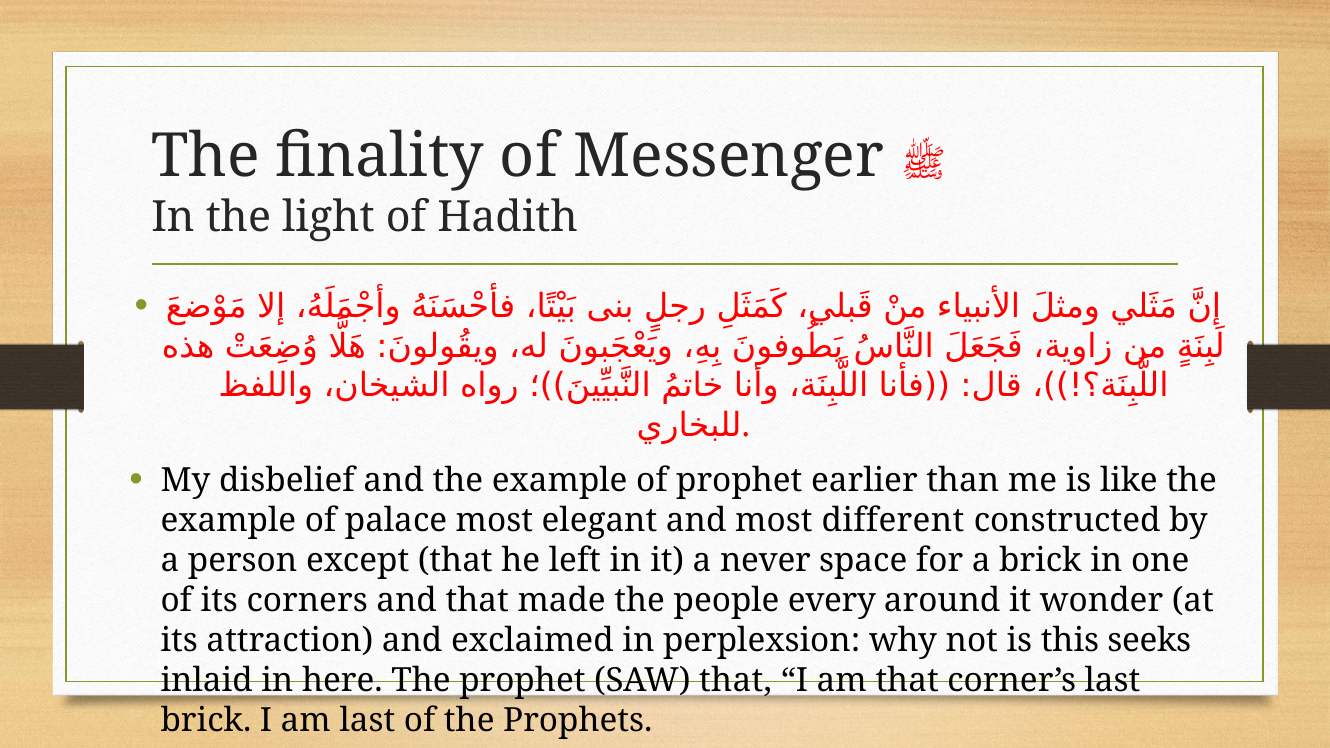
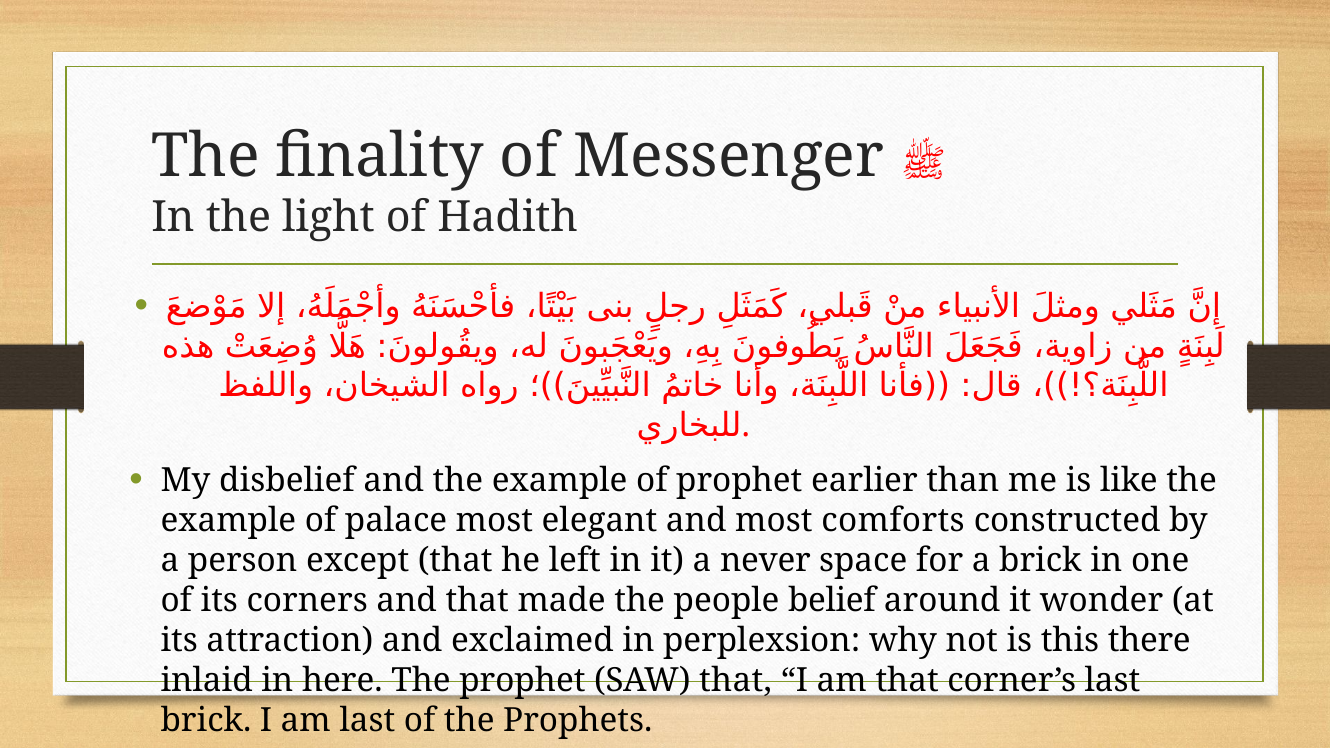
different: different -> comforts (893, 521)
every: every -> belief (832, 600)
seeks: seeks -> there (1149, 640)
